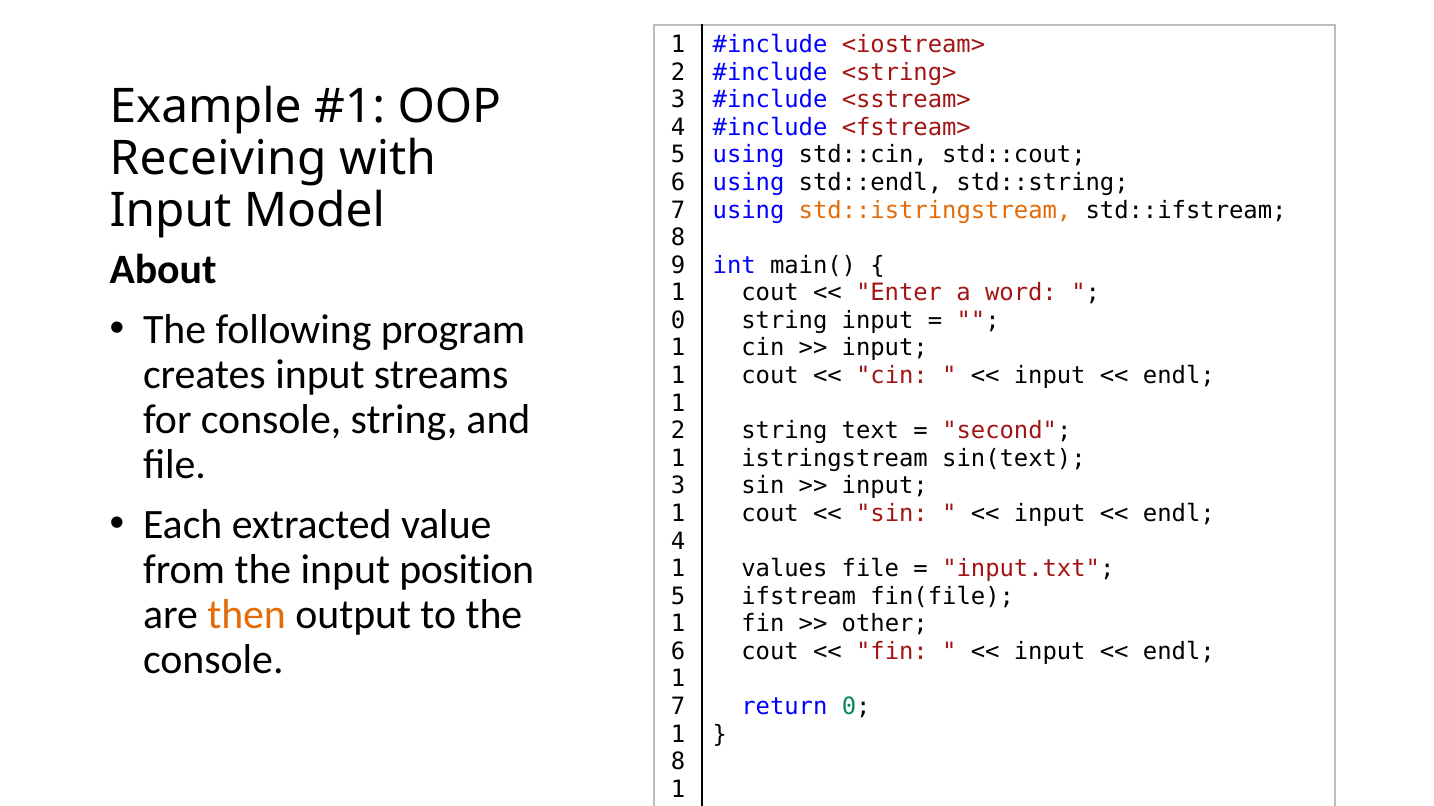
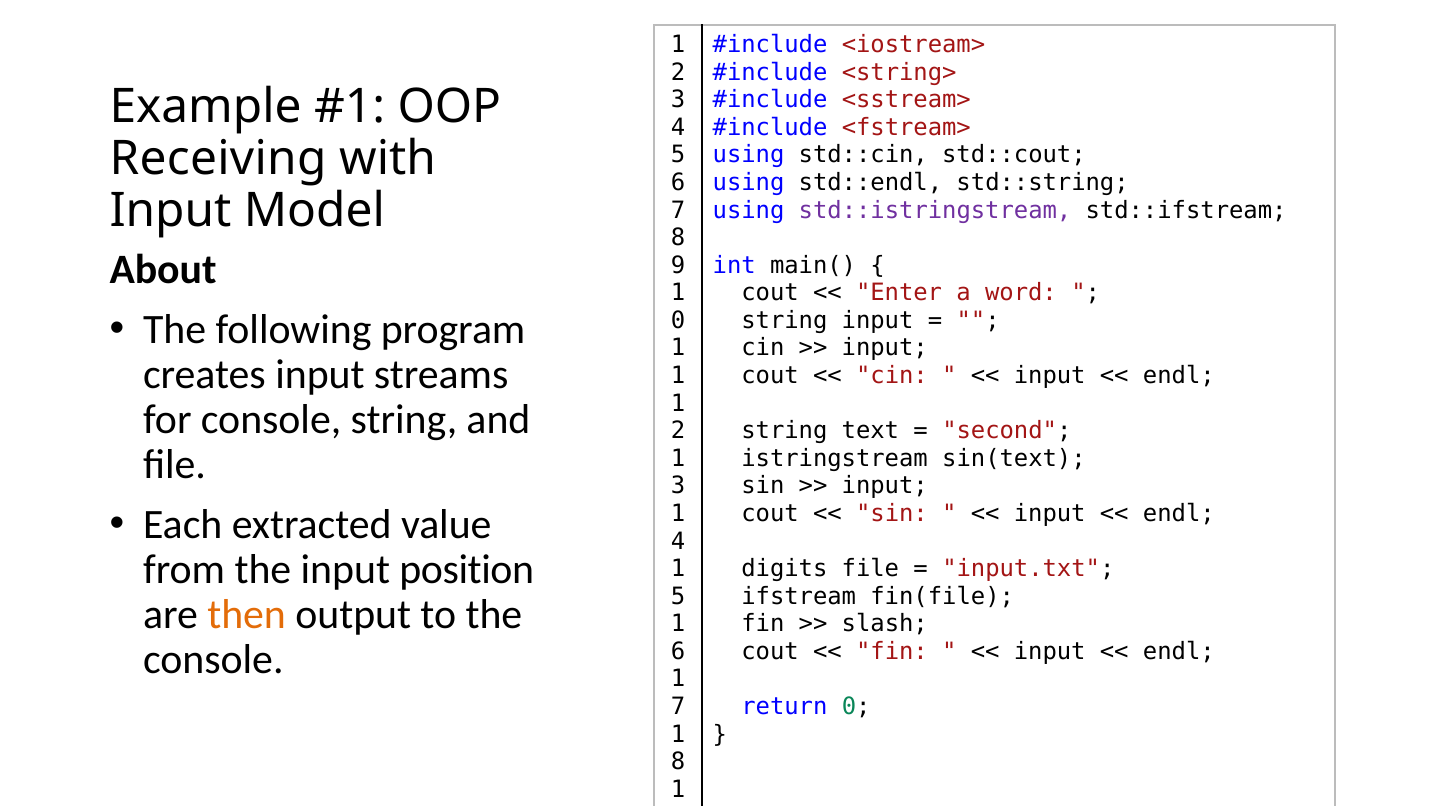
std::istringstream colour: orange -> purple (935, 210)
values: values -> digits (784, 569)
other: other -> slash (885, 624)
